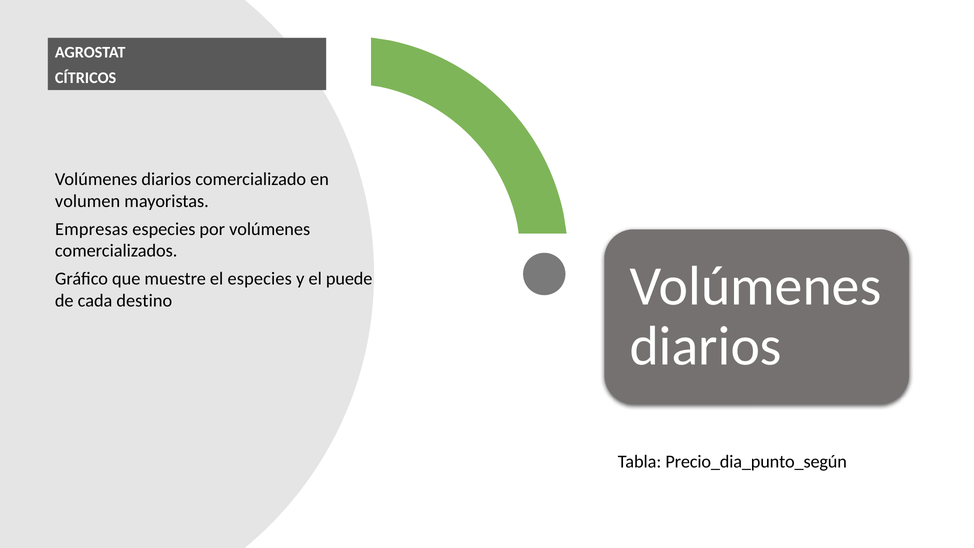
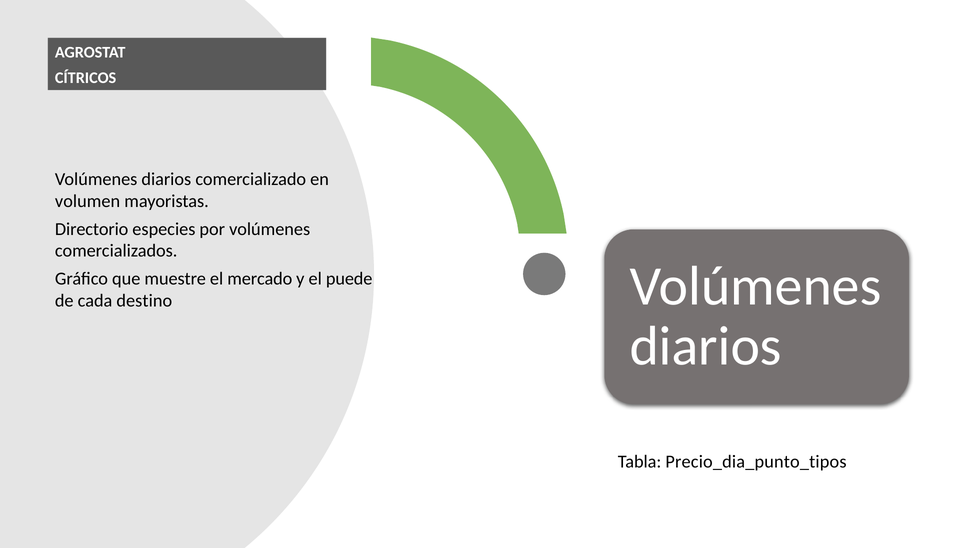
Empresas: Empresas -> Directorio (92, 229)
el especies: especies -> mercado (260, 279)
Precio_dia_punto_según: Precio_dia_punto_según -> Precio_dia_punto_tipos (756, 462)
